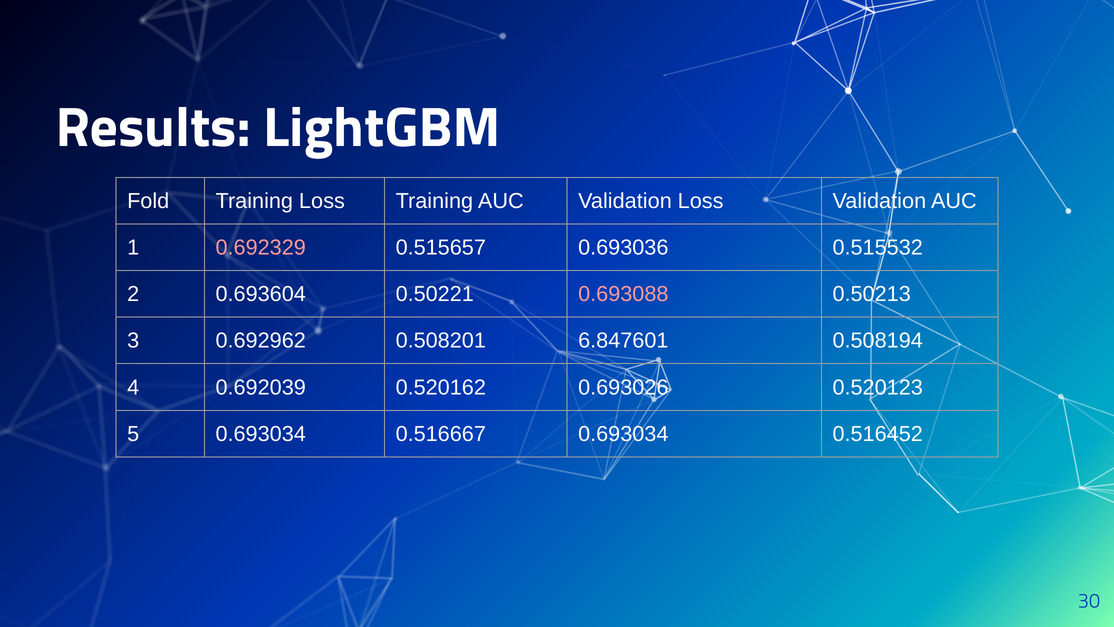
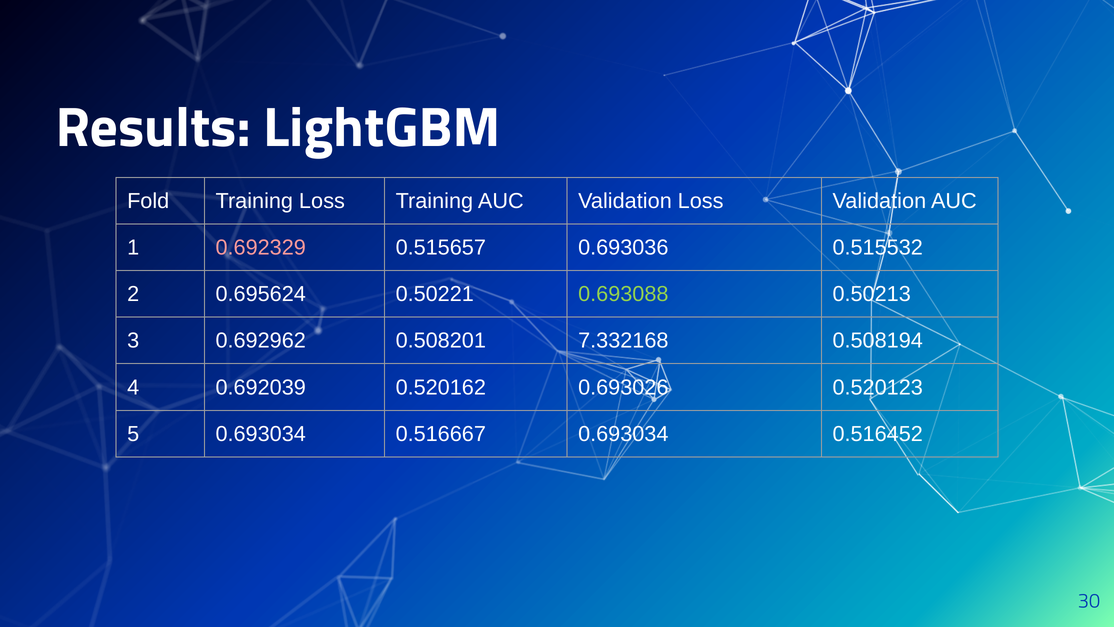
0.693604: 0.693604 -> 0.695624 (261, 294)
0.693088 colour: pink -> light green (623, 294)
6.847601: 6.847601 -> 7.332168 (623, 341)
